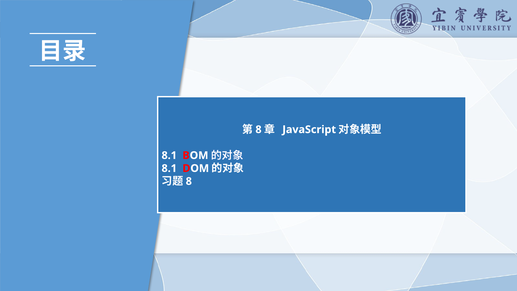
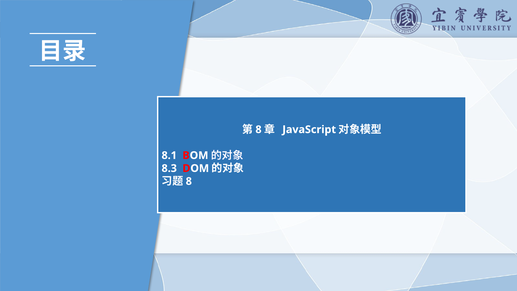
8.1: 8.1 -> 8.3 (169, 168)
